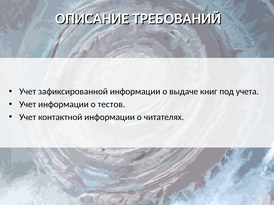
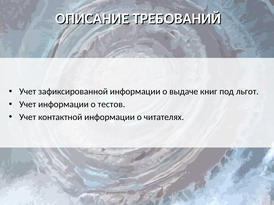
учета: учета -> льгот (247, 92)
